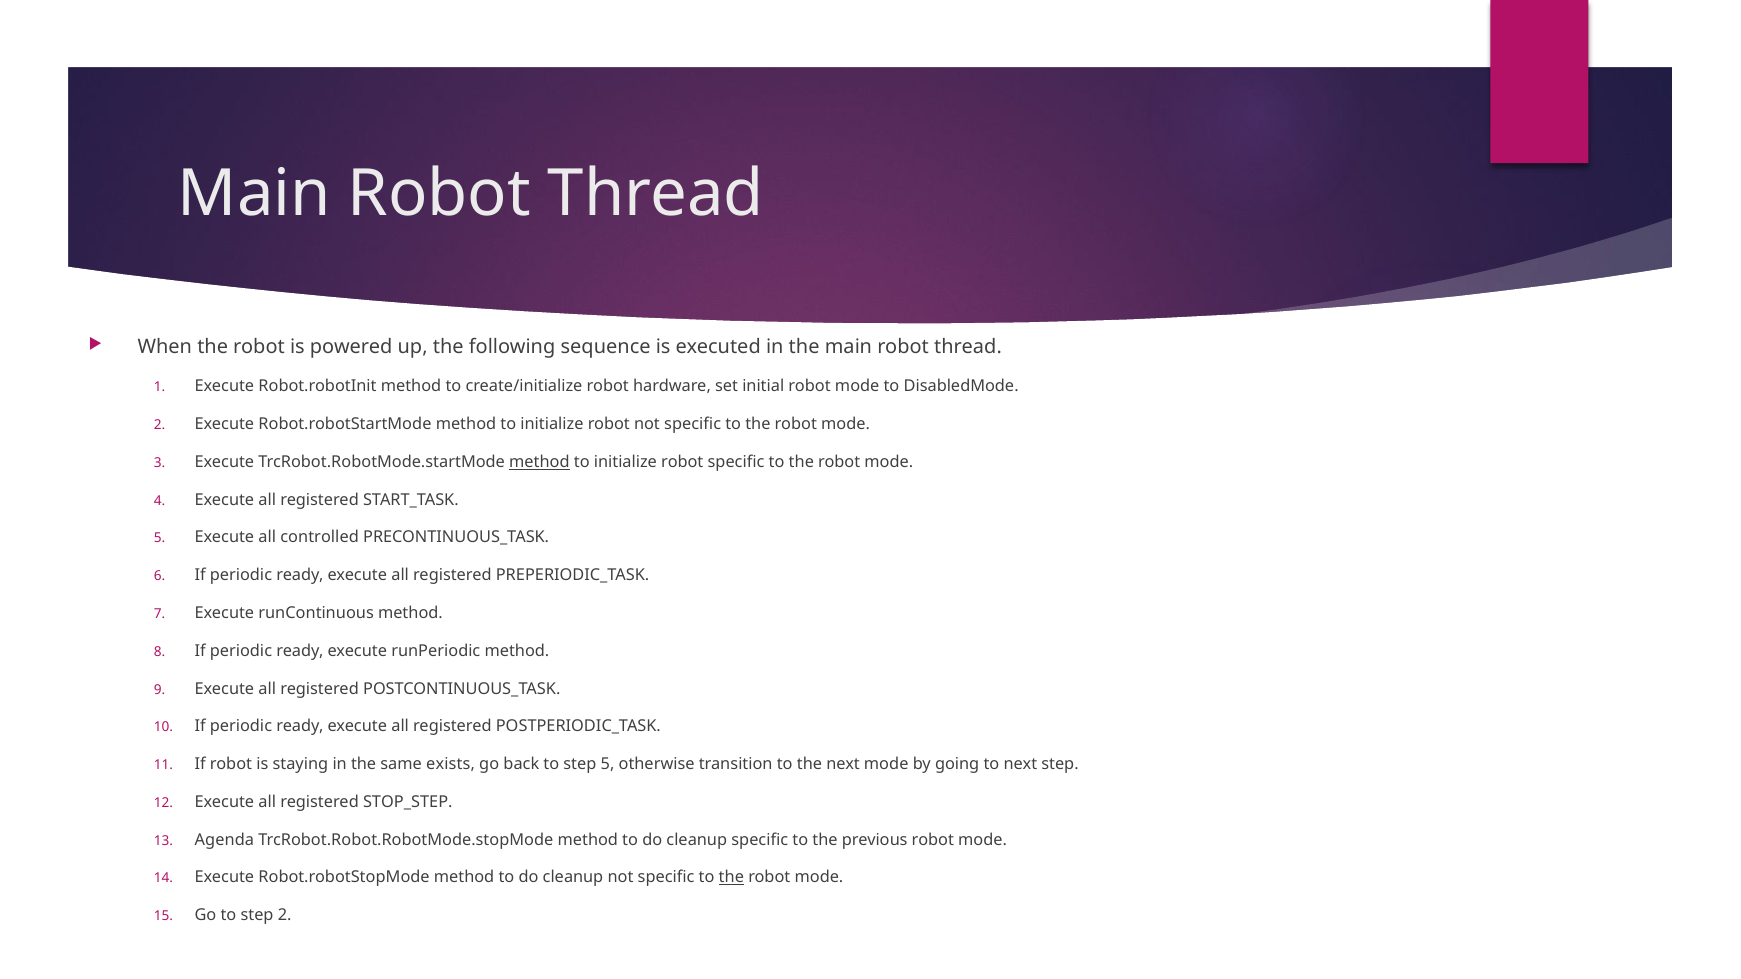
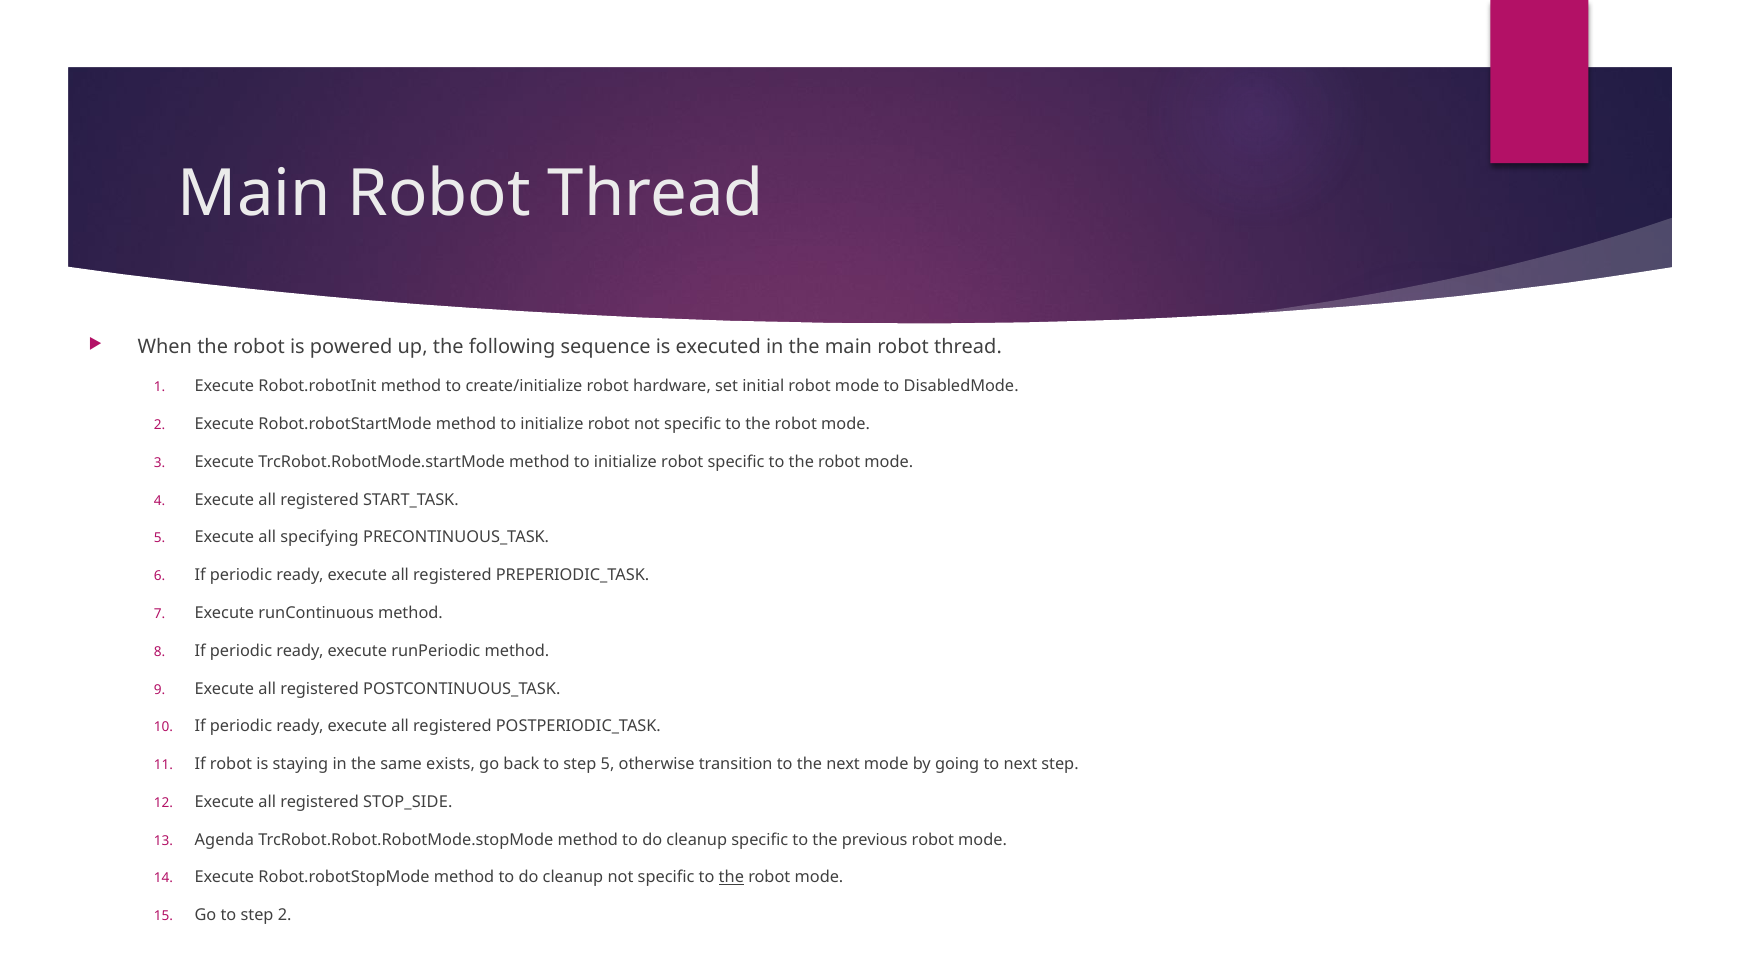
method underline: present -> none (539, 462)
controlled: controlled -> specifying (320, 538)
STOP_STEP: STOP_STEP -> STOP_SIDE (408, 802)
